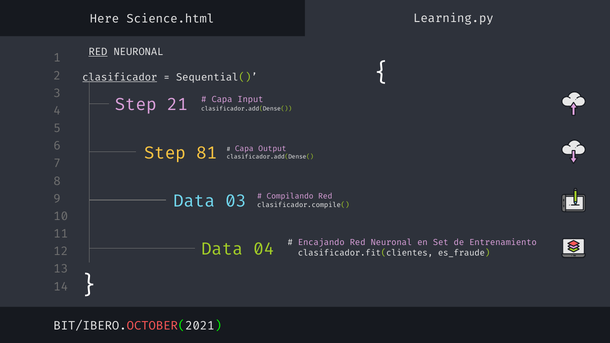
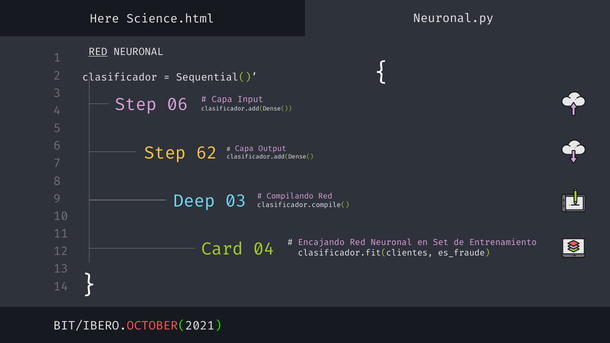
Learning.py: Learning.py -> Neuronal.py (453, 19)
clasificador underline: present -> none (120, 78)
21: 21 -> 06 (177, 105)
81: 81 -> 62 (207, 153)
Data: Data -> Deep (194, 201)
Data: Data -> Card (222, 249)
